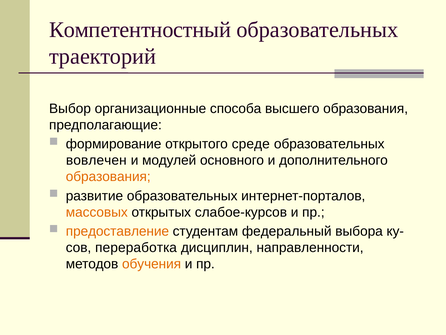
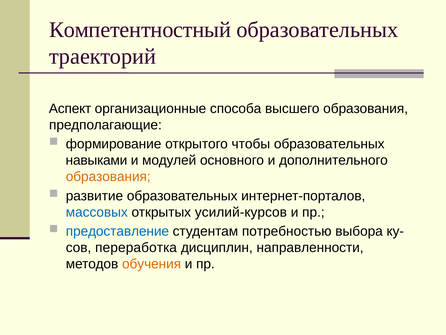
Выбор: Выбор -> Аспект (70, 108)
среде: среде -> чтобы (251, 144)
вовлечен: вовлечен -> навыками (96, 160)
массовых colour: orange -> blue (97, 212)
слабое-курсов: слабое-курсов -> усилий-курсов (241, 212)
предоставление colour: orange -> blue (117, 231)
федеральный: федеральный -> потребностью (287, 231)
